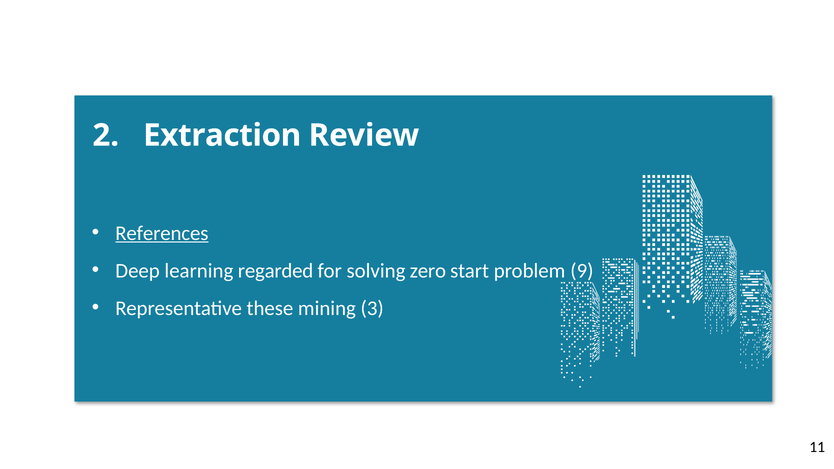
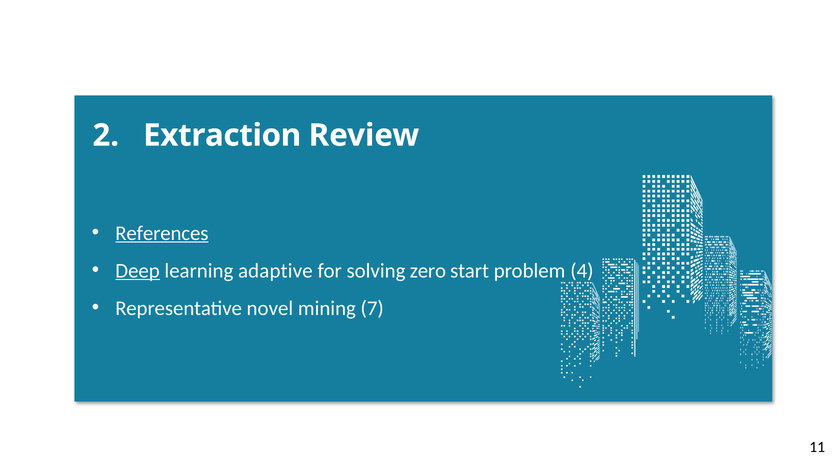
Deep underline: none -> present (138, 271)
regarded: regarded -> adaptive (275, 271)
9: 9 -> 4 (582, 271)
these: these -> novel (270, 308)
3: 3 -> 7 (372, 308)
